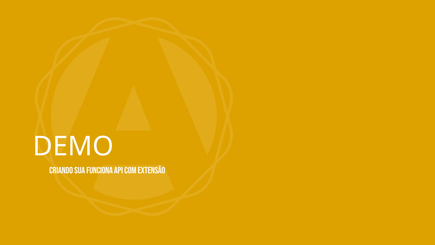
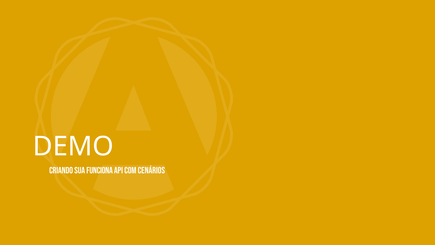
Extensão: Extensão -> Cenários (151, 170)
